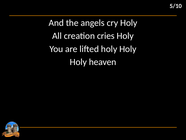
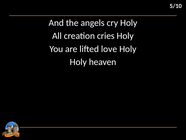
lifted holy: holy -> love (109, 49)
